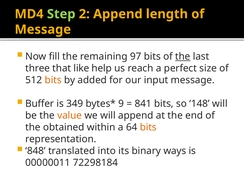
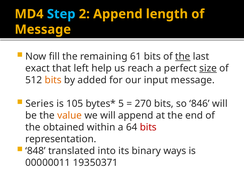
Step colour: light green -> light blue (61, 14)
97: 97 -> 61 (136, 56)
three: three -> exact (38, 68)
like: like -> left (81, 68)
size underline: none -> present (208, 68)
Buffer: Buffer -> Series (40, 104)
349: 349 -> 105 (75, 104)
9: 9 -> 5 (121, 104)
841: 841 -> 270 (143, 104)
148: 148 -> 846 (199, 104)
bits colour: orange -> red (148, 127)
72298184: 72298184 -> 19350371 (95, 163)
